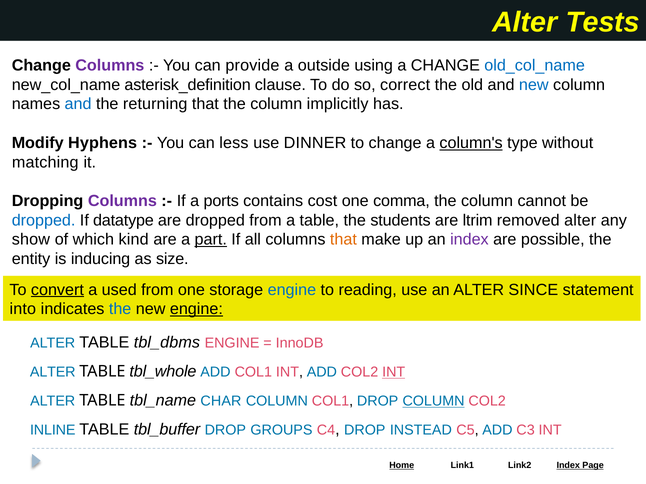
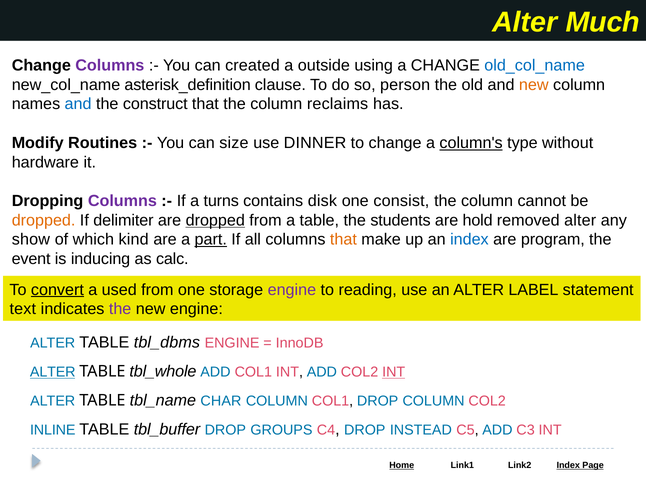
Tests: Tests -> Much (603, 22)
provide: provide -> created (252, 66)
correct: correct -> person (405, 85)
new colour: blue -> orange (534, 85)
returning: returning -> construct (155, 104)
implicitly: implicitly -> reclaims (338, 104)
Hyphens: Hyphens -> Routines (103, 143)
less: less -> size (234, 143)
matching: matching -> hardware (45, 162)
ports: ports -> turns (221, 201)
cost: cost -> disk (322, 201)
comma: comma -> consist (401, 201)
dropped colour: blue -> orange (44, 221)
datatype: datatype -> delimiter (123, 221)
dropped underline: none -> present (215, 221)
ltrim: ltrim -> hold (478, 221)
index colour: purple -> blue (469, 240)
possible: possible -> program (553, 240)
entity: entity -> event (31, 259)
size: size -> calc (172, 259)
engine colour: blue -> purple (292, 290)
SINCE: SINCE -> LABEL (533, 290)
into: into -> text (23, 309)
the colour: blue -> purple (120, 309)
engine underline: present -> none (196, 309)
ALTER underline: none -> present (53, 372)
COLUMN underline: present -> none (434, 402)
